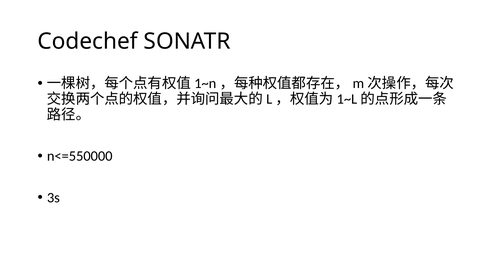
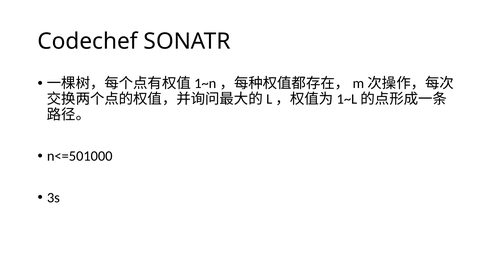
n<=550000: n<=550000 -> n<=501000 (80, 156)
